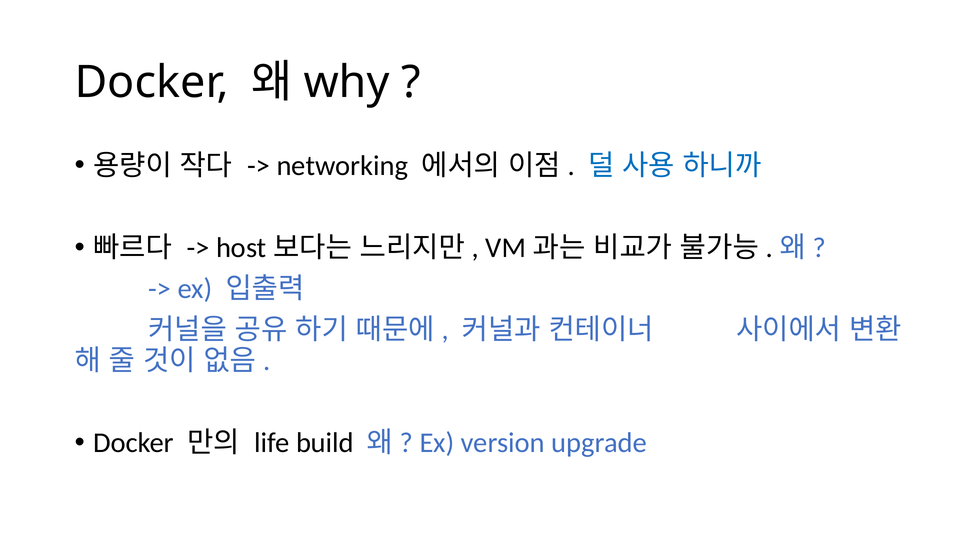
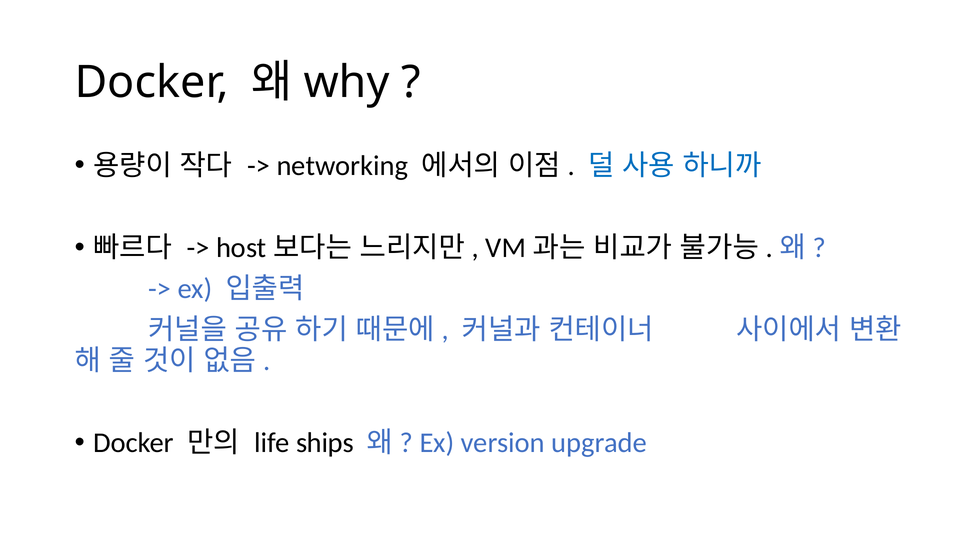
build: build -> ships (325, 443)
